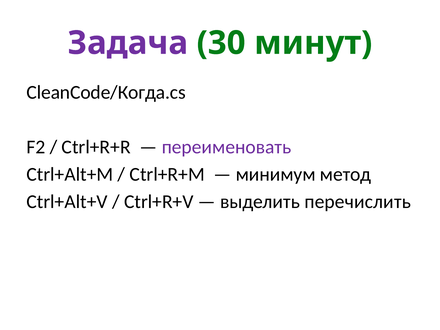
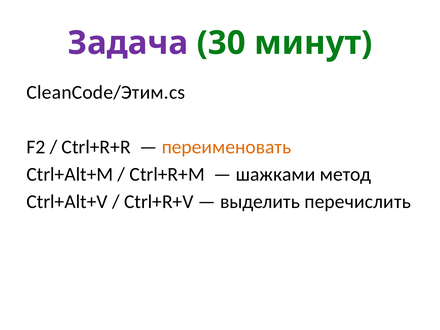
CleanCode/Когда.cs: CleanCode/Когда.cs -> CleanCode/Этим.cs (106, 92)
переименовать colour: purple -> orange (227, 147)
минимум: минимум -> шажками (276, 174)
